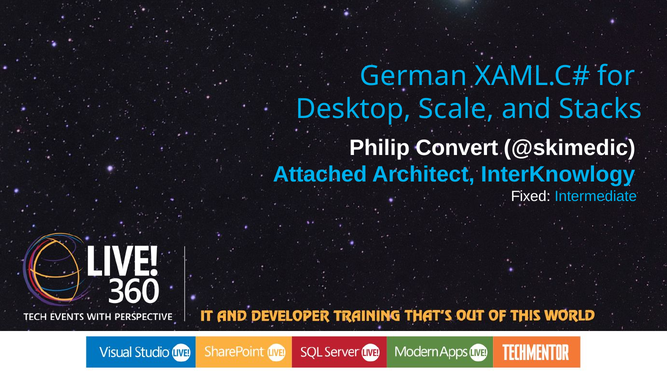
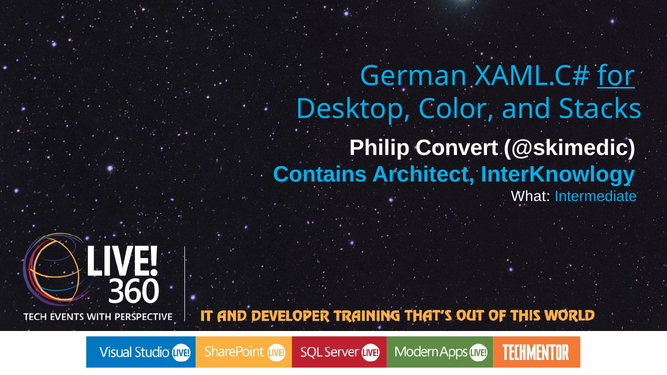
for underline: none -> present (616, 76)
Scale: Scale -> Color (457, 109)
Attached: Attached -> Contains (320, 174)
Fixed: Fixed -> What (531, 197)
